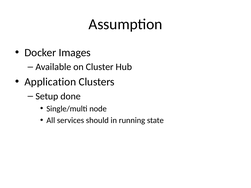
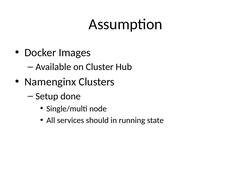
Application: Application -> Namenginx (50, 82)
